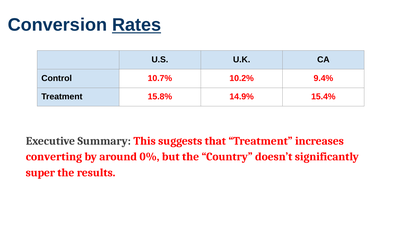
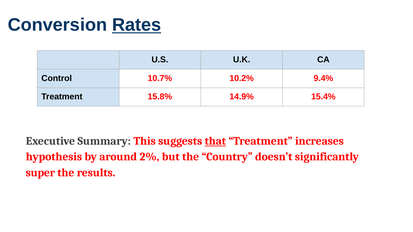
that underline: none -> present (215, 141)
converting: converting -> hypothesis (54, 157)
0%: 0% -> 2% (149, 157)
